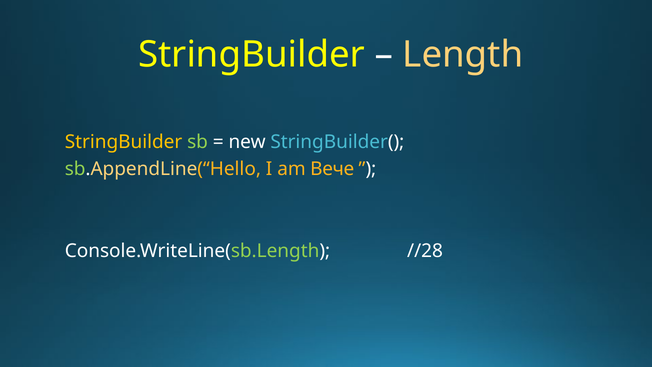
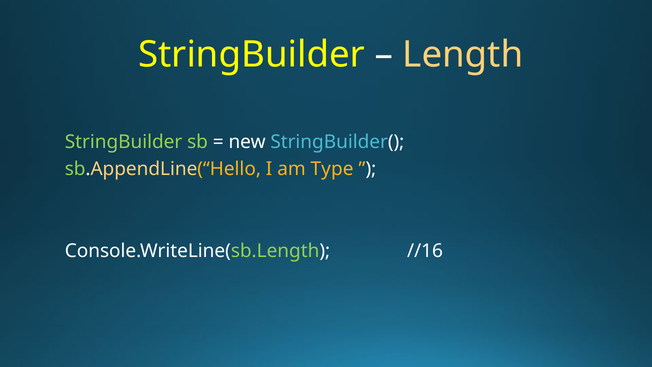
StringBuilder colour: yellow -> light green (124, 142)
Вече: Вече -> Type (332, 169)
//28: //28 -> //16 (425, 251)
